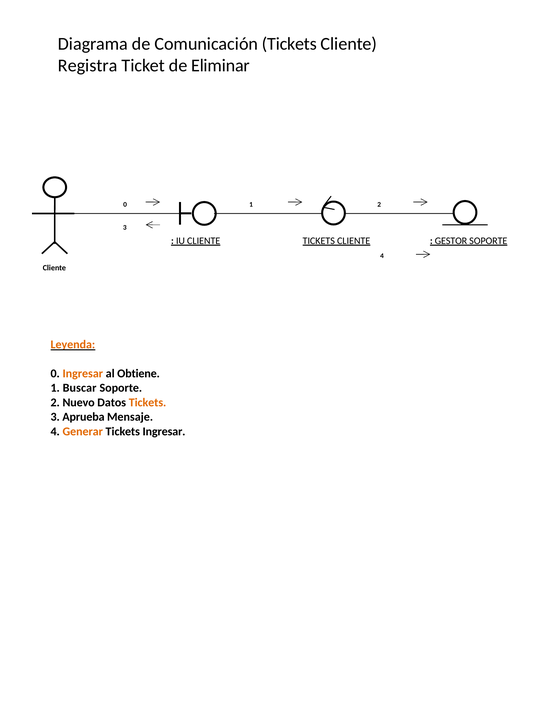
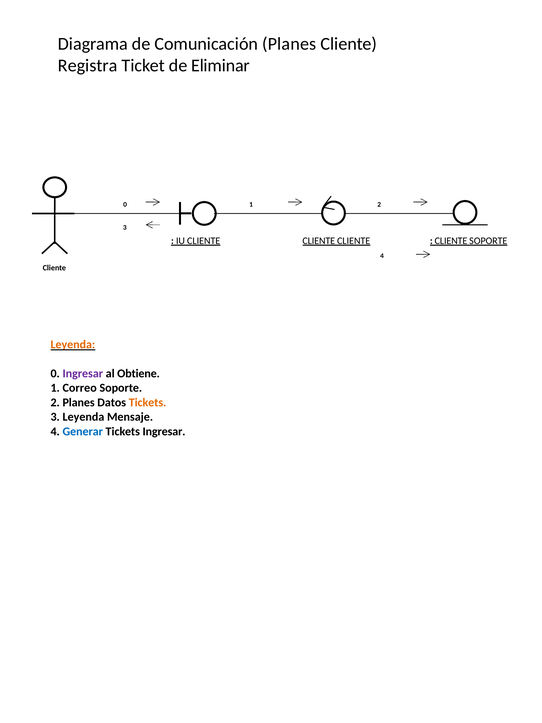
Comunicación Tickets: Tickets -> Planes (289, 44)
IU CLIENTE TICKETS: TICKETS -> CLIENTE (319, 241)
GESTOR: GESTOR -> CLIENTE (451, 241)
Ingresar colour: orange -> purple (83, 373)
Buscar: Buscar -> Correo (80, 388)
2 Nuevo: Nuevo -> Planes (79, 402)
3 Aprueba: Aprueba -> Leyenda (83, 417)
Generar colour: orange -> blue (83, 431)
